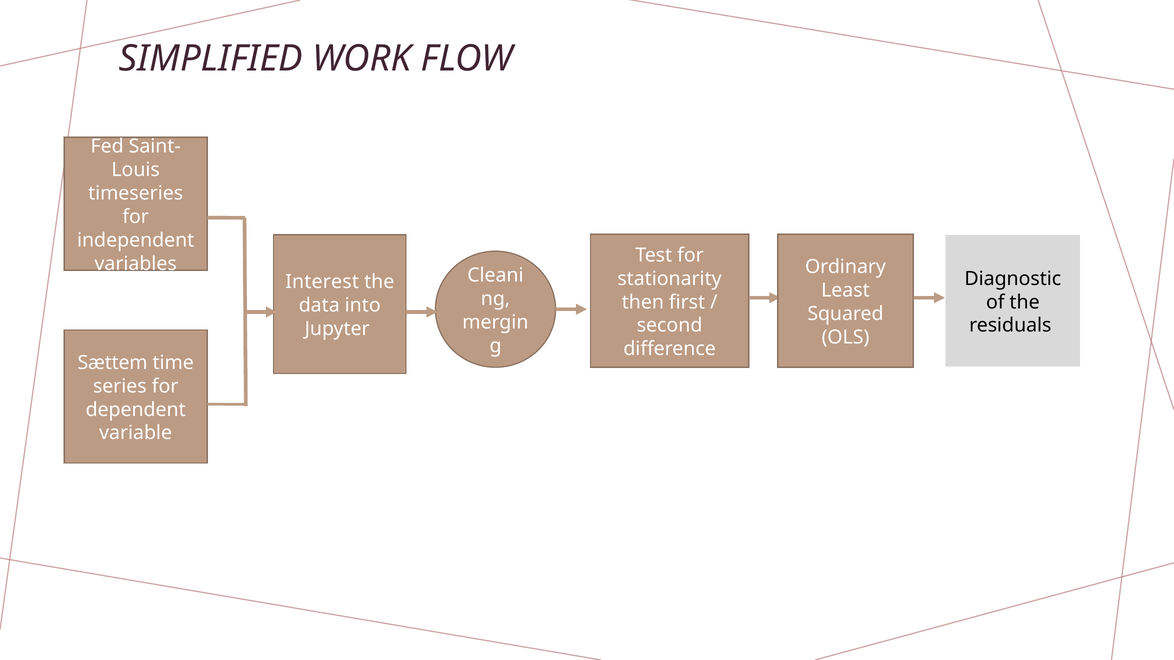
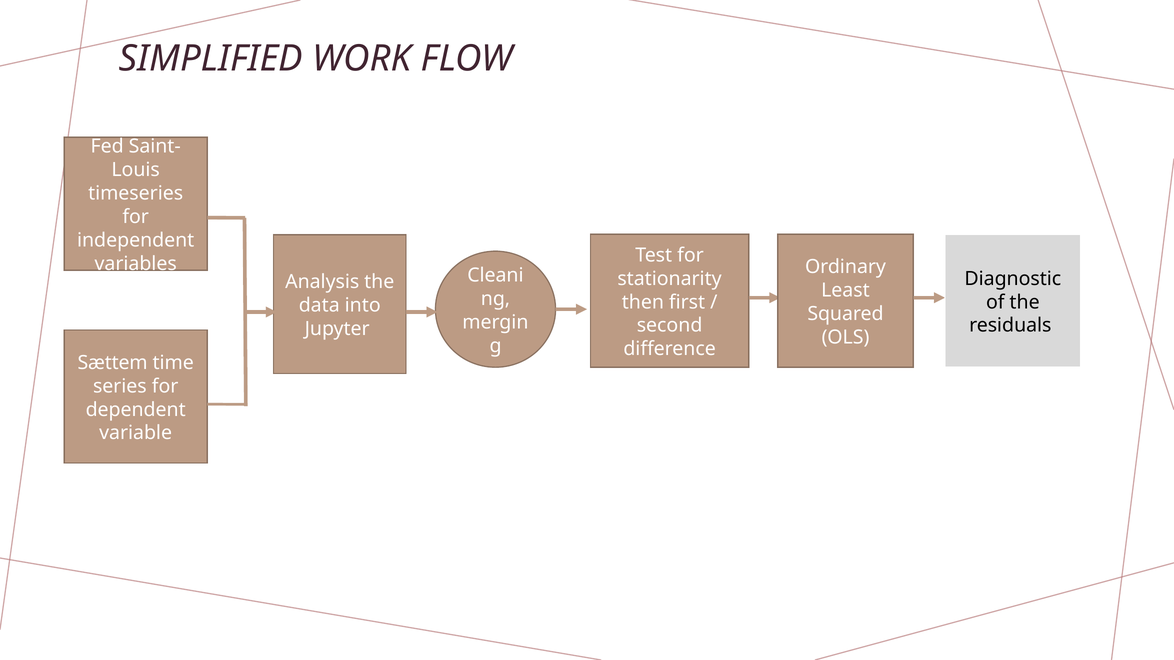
Interest: Interest -> Analysis (322, 282)
